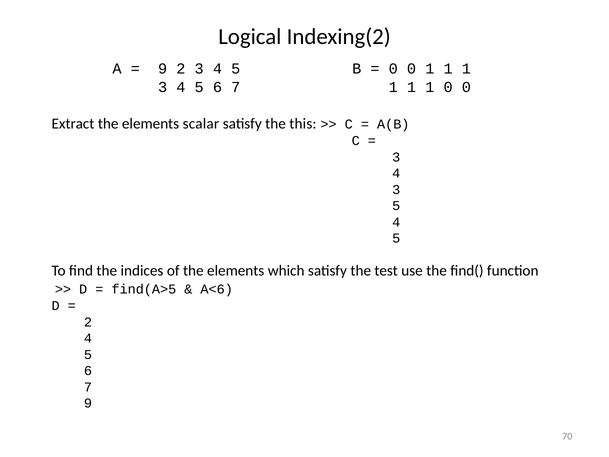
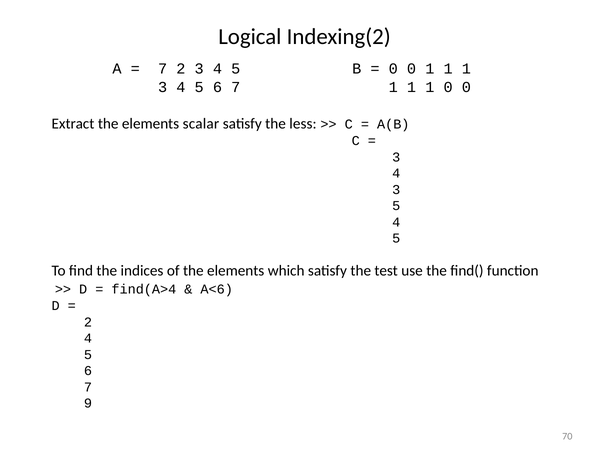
9: 9 -> 7 (163, 69)
this: this -> less (303, 124)
find(A>5: find(A>5 -> find(A>4 (144, 289)
